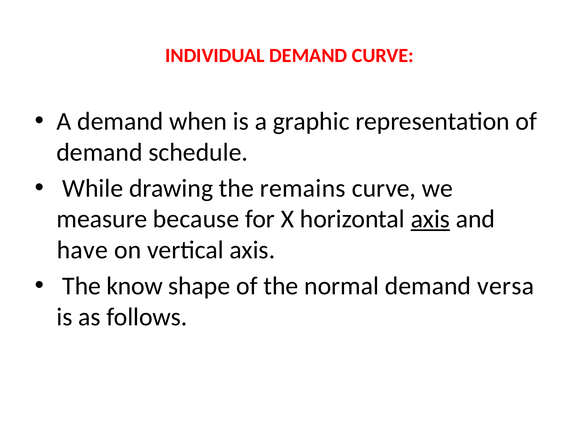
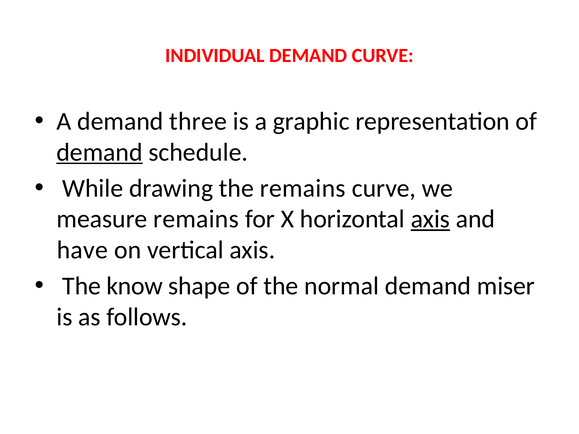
when: when -> three (198, 121)
demand underline: none -> present (100, 152)
measure because: because -> remains (196, 219)
versa: versa -> miser (506, 286)
